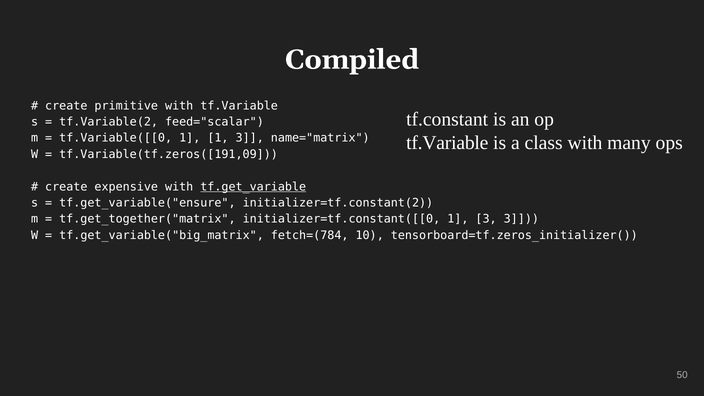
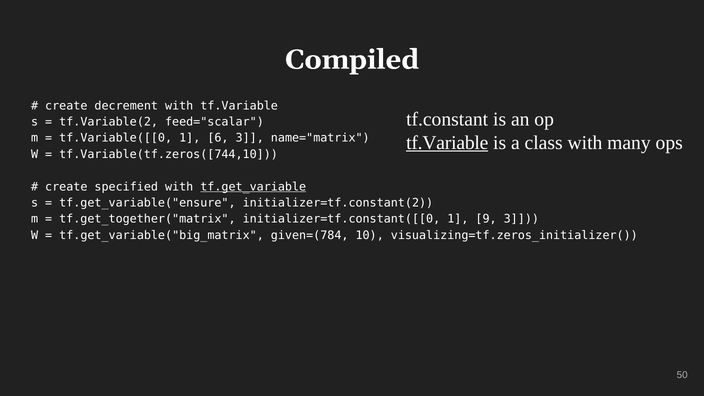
primitive: primitive -> decrement (126, 106)
1 1: 1 -> 6 (218, 138)
tf.Variable underline: none -> present (447, 143)
tf.Variable(tf.zeros([191,09: tf.Variable(tf.zeros([191,09 -> tf.Variable(tf.zeros([744,10 (169, 154)
expensive: expensive -> specified (126, 187)
initializer=tf.constant([[0 1 3: 3 -> 9 (486, 219)
fetch=(784: fetch=(784 -> given=(784 (310, 235)
tensorboard=tf.zeros_initializer(: tensorboard=tf.zeros_initializer( -> visualizing=tf.zeros_initializer( (514, 235)
